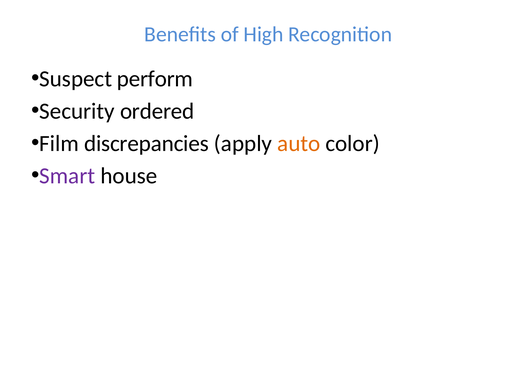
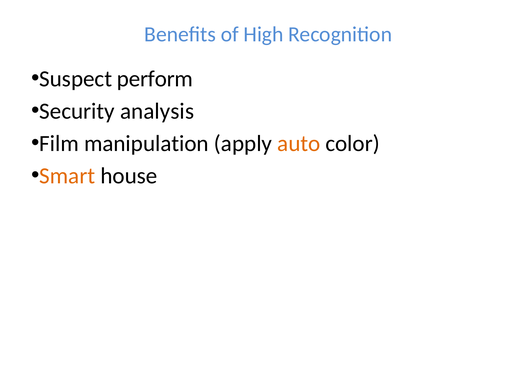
ordered: ordered -> analysis (157, 111)
discrepancies: discrepancies -> manipulation (146, 143)
Smart colour: purple -> orange (67, 176)
